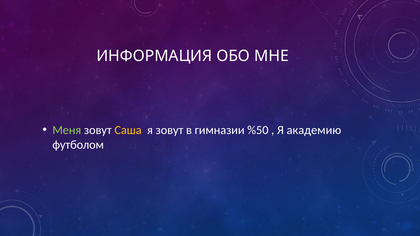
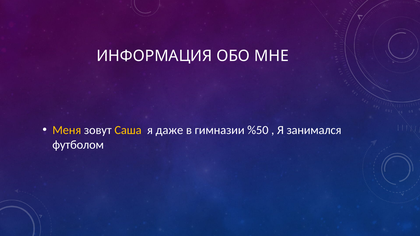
Меня colour: light green -> yellow (67, 130)
я зовут: зовут -> даже (169, 130)
академию: академию -> занимался (314, 130)
